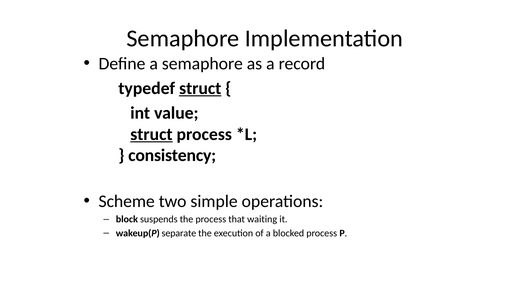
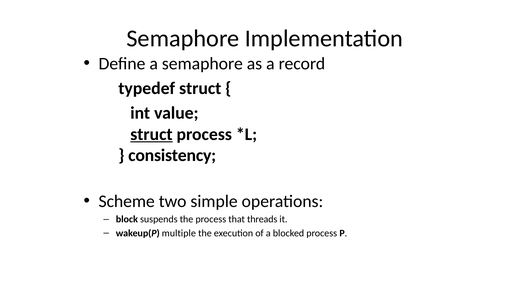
struct underline: present -> none (200, 88)
waiting: waiting -> threads (262, 219)
separate: separate -> multiple (179, 233)
